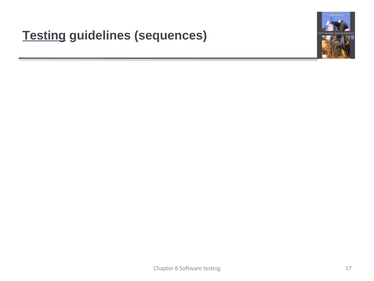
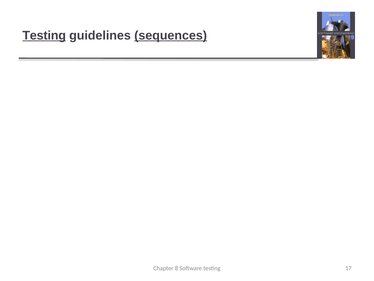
sequences underline: none -> present (171, 35)
